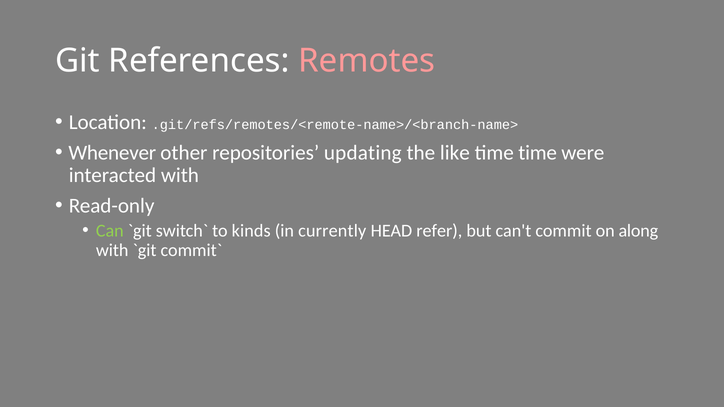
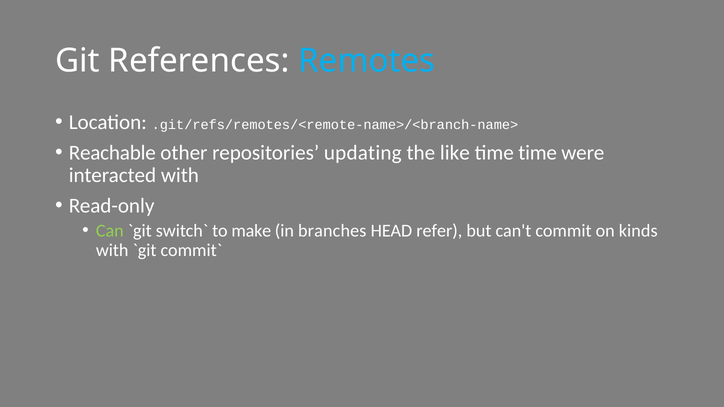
Remotes colour: pink -> light blue (367, 61)
Whenever: Whenever -> Reachable (112, 153)
kinds: kinds -> make (251, 231)
currently: currently -> branches (332, 231)
along: along -> kinds (638, 231)
